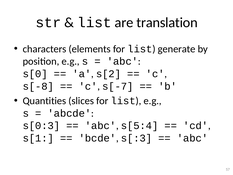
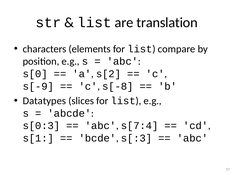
generate: generate -> compare (177, 49)
s[-8: s[-8 -> s[-9 (38, 86)
s[-7: s[-7 -> s[-8 (118, 86)
Quantities: Quantities -> Datatypes (44, 101)
s[5:4: s[5:4 -> s[7:4 (140, 126)
